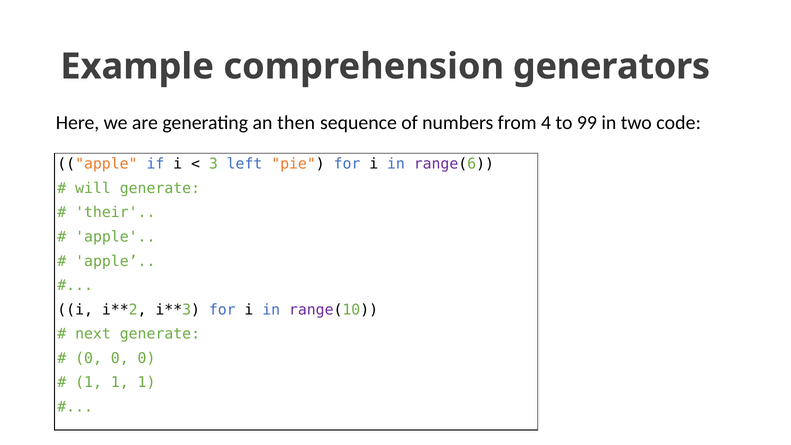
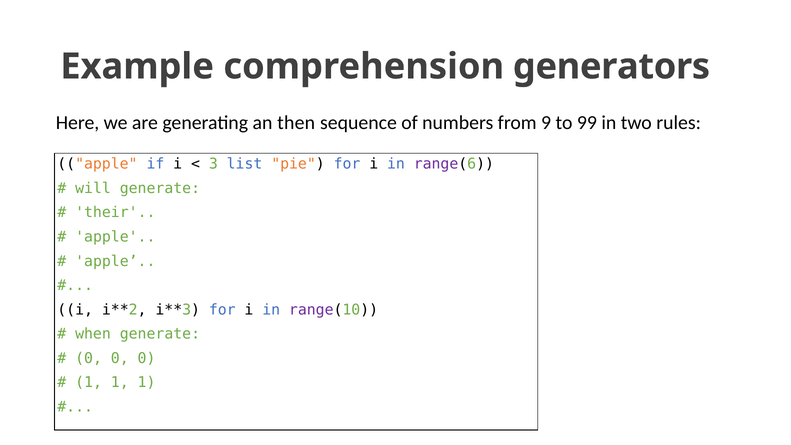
4: 4 -> 9 (546, 122)
code: code -> rules (679, 122)
left: left -> list (245, 164)
next: next -> when (93, 334)
